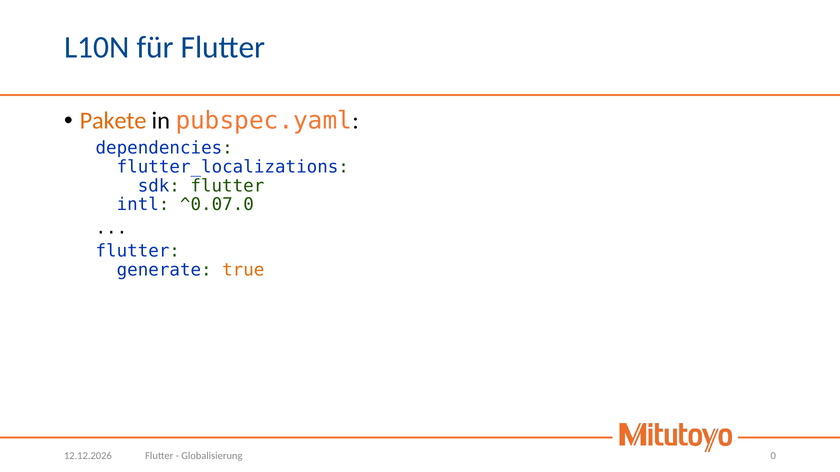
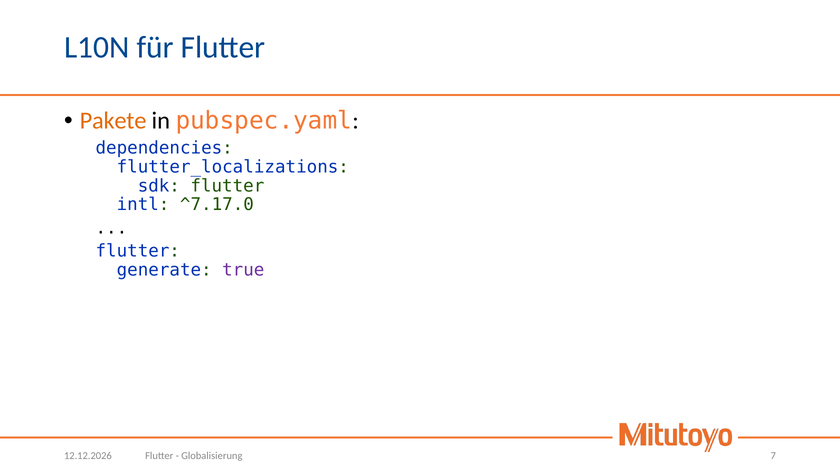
^0.07.0: ^0.07.0 -> ^7.17.0 (217, 205)
true colour: orange -> purple (243, 270)
0: 0 -> 7 (773, 456)
